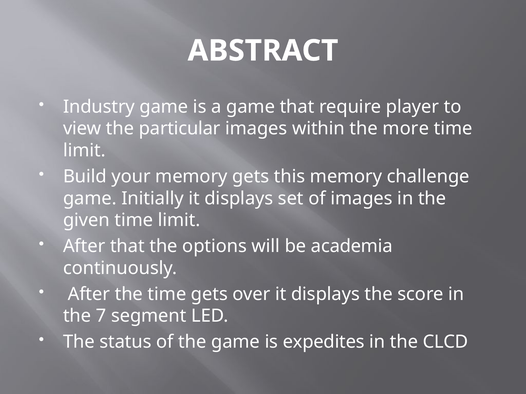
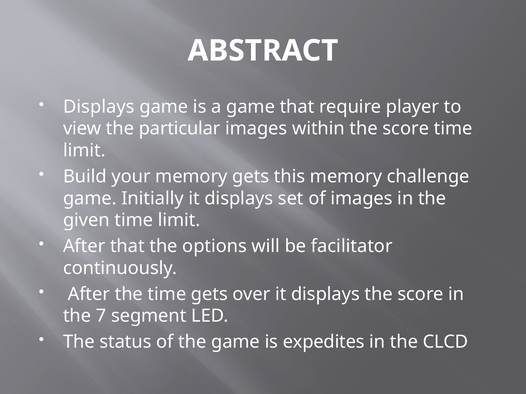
Industry: Industry -> Displays (99, 107)
within the more: more -> score (406, 129)
academia: academia -> facilitator (352, 247)
